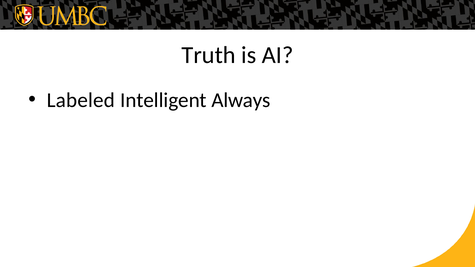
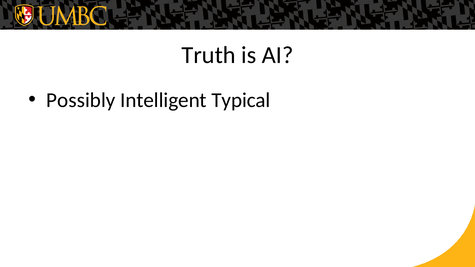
Labeled: Labeled -> Possibly (81, 100)
Always: Always -> Typical (241, 100)
